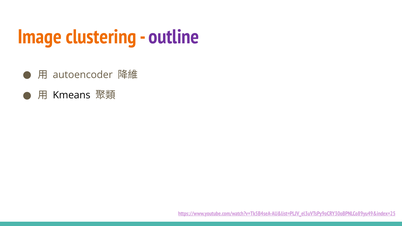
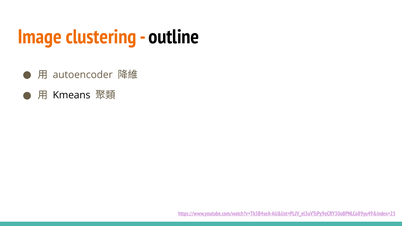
outline colour: purple -> black (174, 37)
